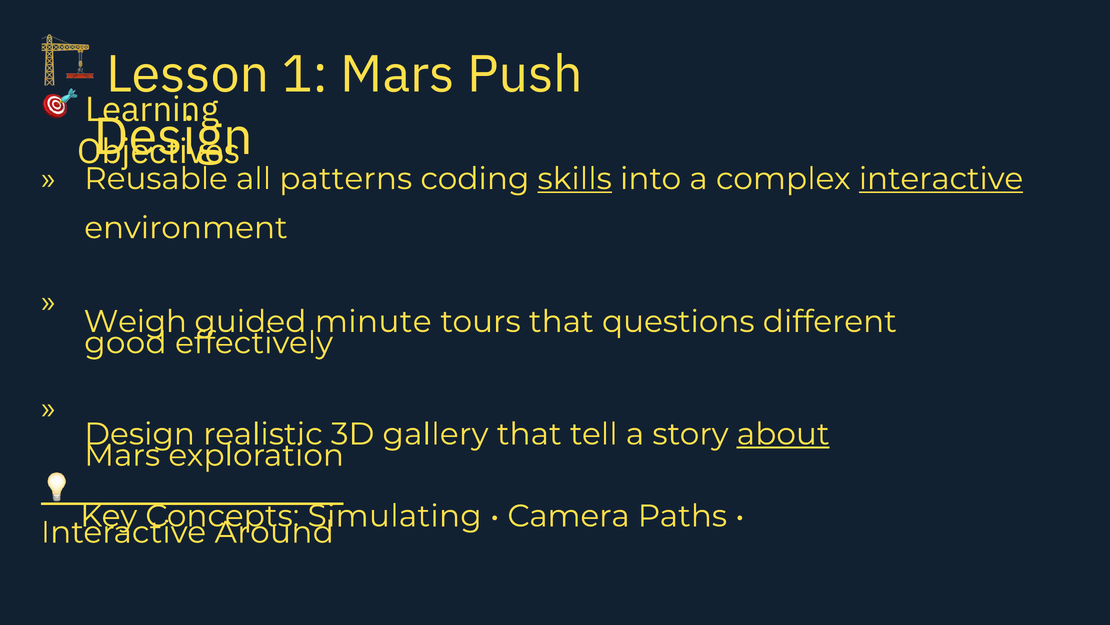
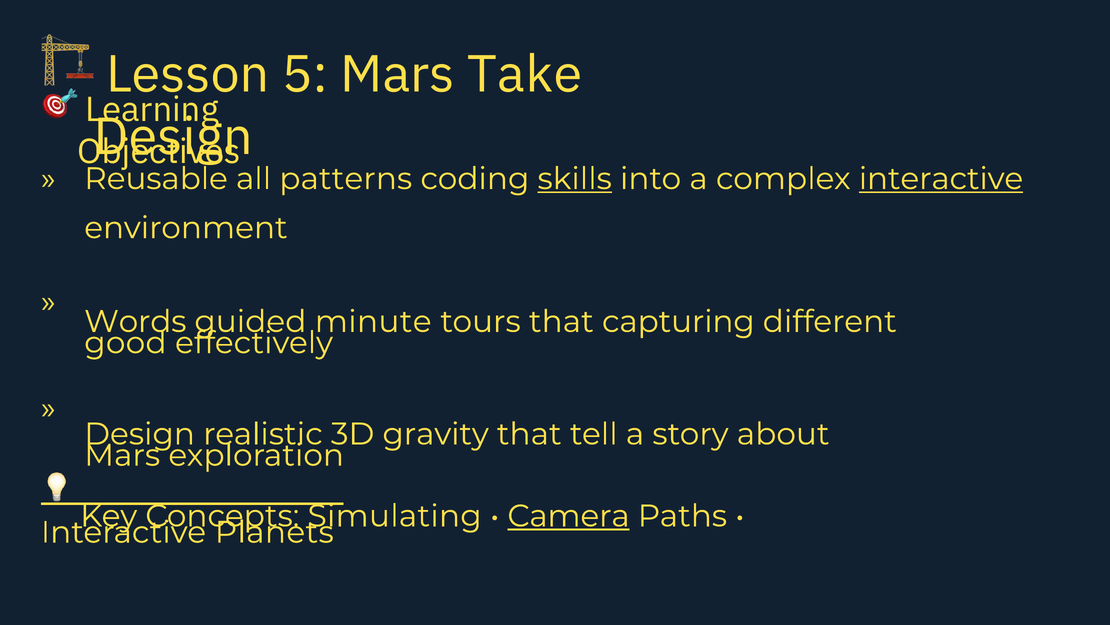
1: 1 -> 5 (305, 74)
Push: Push -> Take (525, 74)
Weigh: Weigh -> Words (135, 322)
questions: questions -> capturing (678, 322)
gallery: gallery -> gravity (436, 434)
about underline: present -> none (783, 434)
Camera underline: none -> present (569, 516)
Around: Around -> Planets (274, 532)
